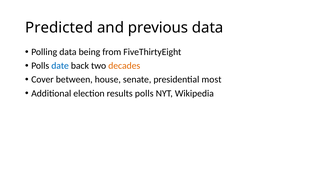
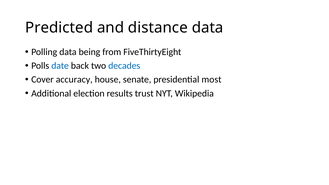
previous: previous -> distance (158, 28)
decades colour: orange -> blue (124, 66)
between: between -> accuracy (74, 80)
results polls: polls -> trust (144, 93)
